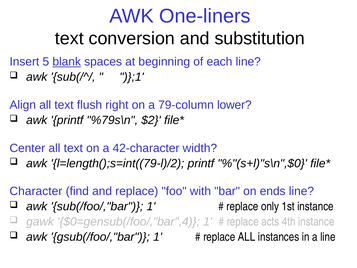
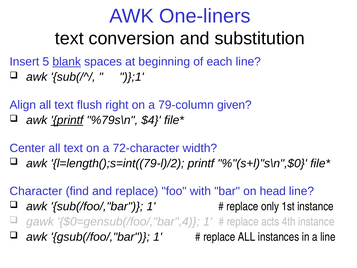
lower: lower -> given (234, 105)
printf underline: none -> present (67, 120)
$2: $2 -> $4 (151, 120)
42-character: 42-character -> 72-character (146, 148)
ends: ends -> head (273, 191)
